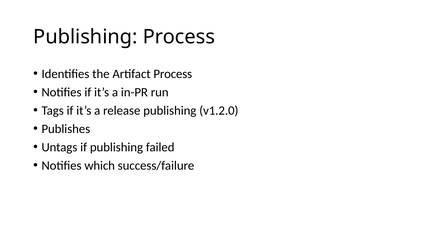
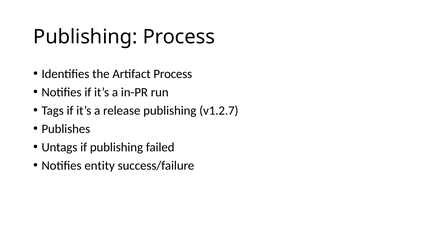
v1.2.0: v1.2.0 -> v1.2.7 (219, 111)
which: which -> entity (100, 165)
